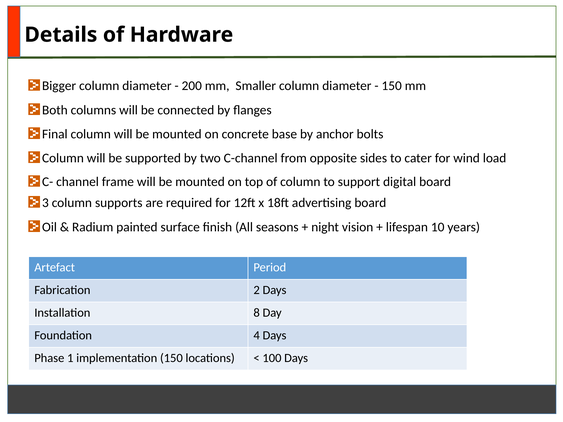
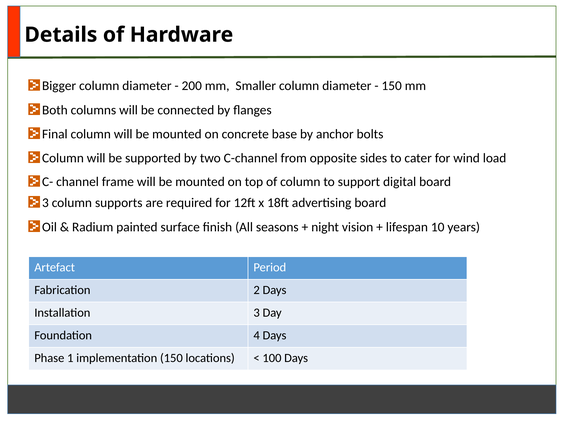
Installation 8: 8 -> 3 (257, 313)
